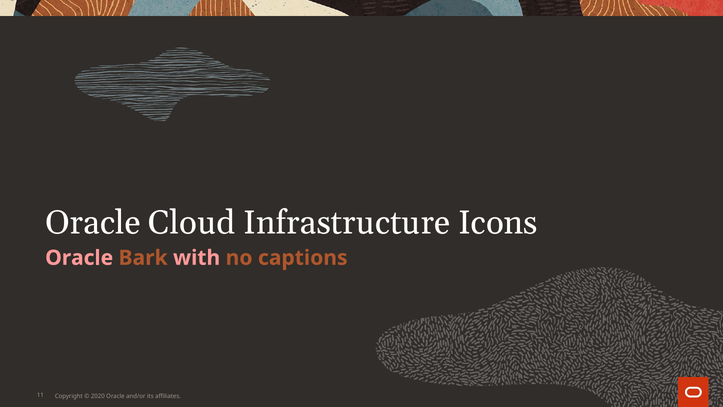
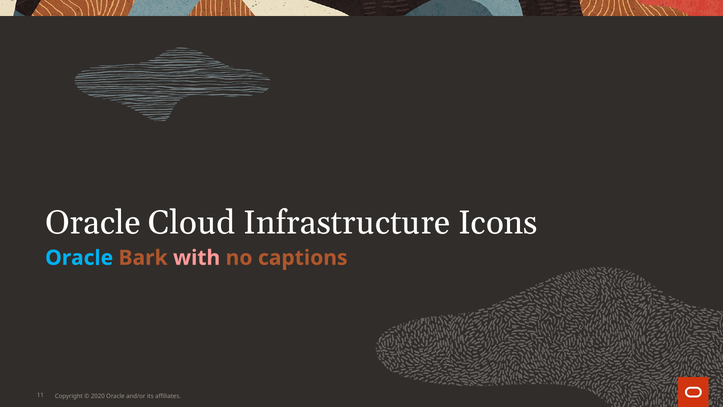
Oracle colour: pink -> light blue (79, 258)
